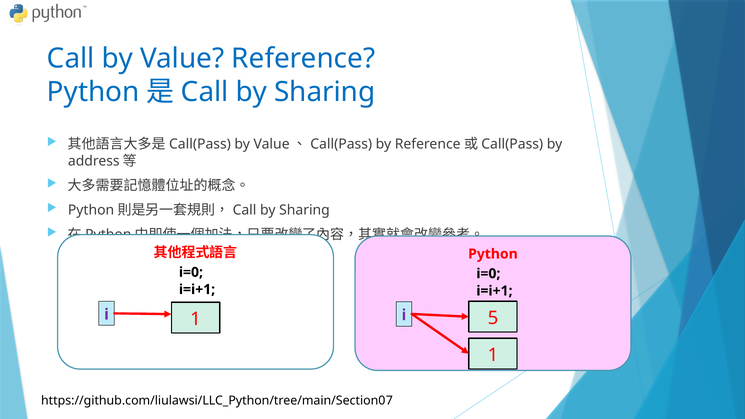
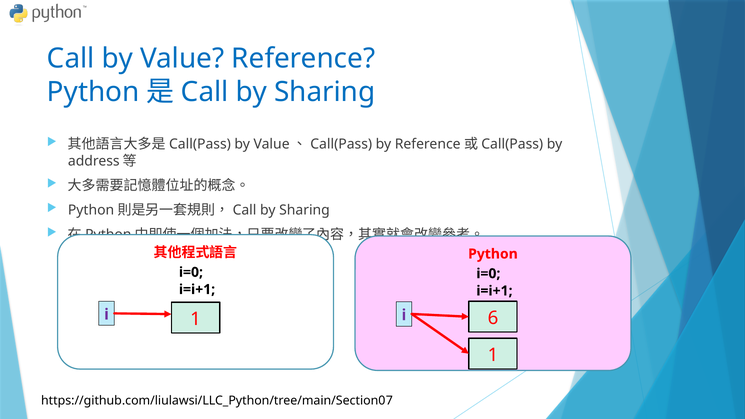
5: 5 -> 6 (493, 318)
